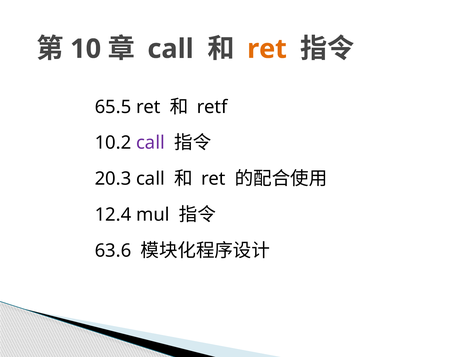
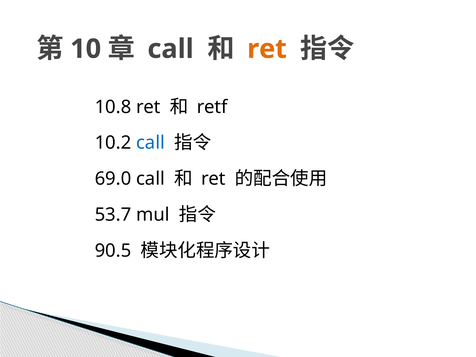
65.5: 65.5 -> 10.8 (113, 107)
call colour: purple -> blue (151, 143)
20.3: 20.3 -> 69.0 (113, 179)
12.4: 12.4 -> 53.7 (113, 215)
63.6: 63.6 -> 90.5 (113, 251)
